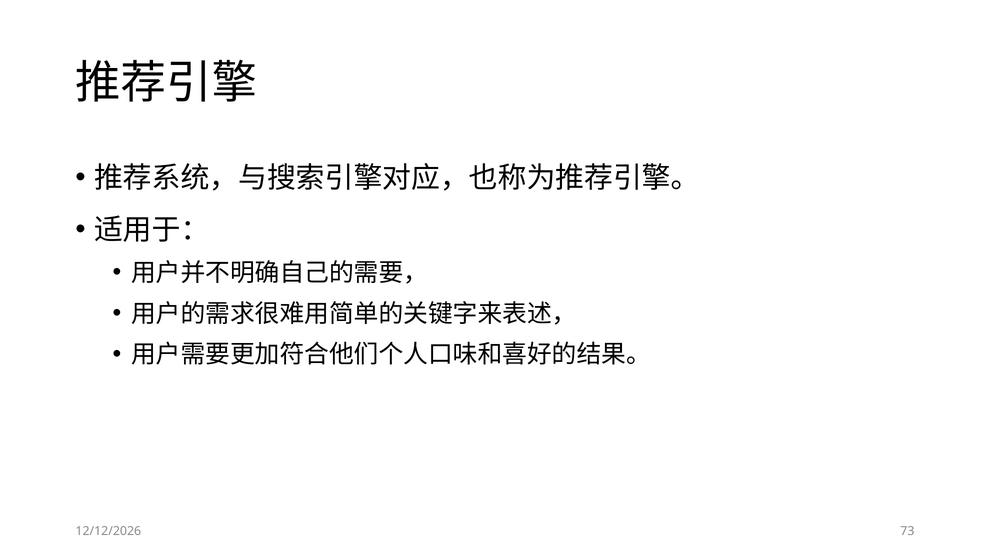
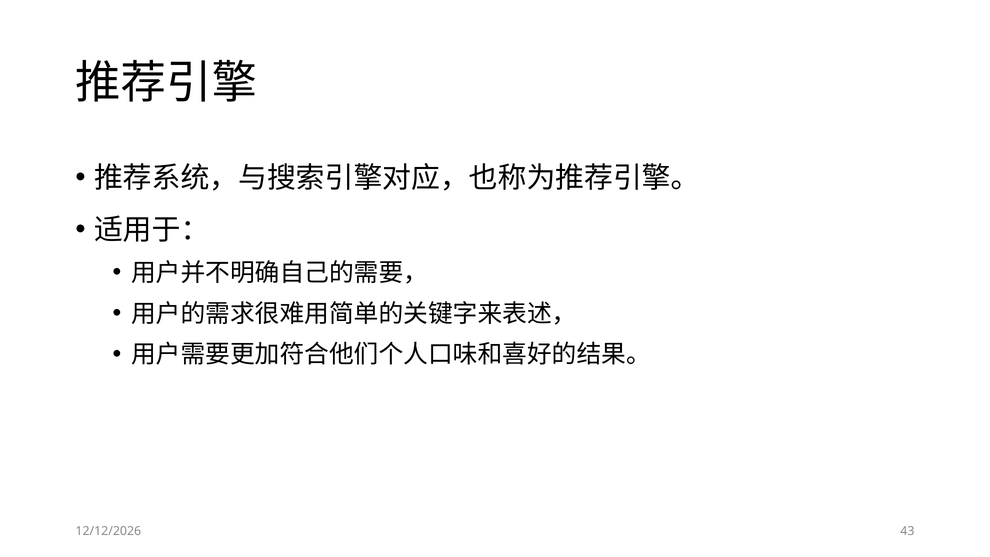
73: 73 -> 43 (907, 531)
